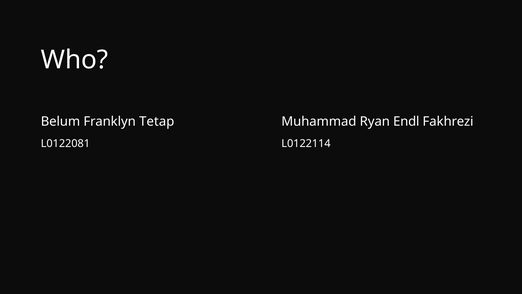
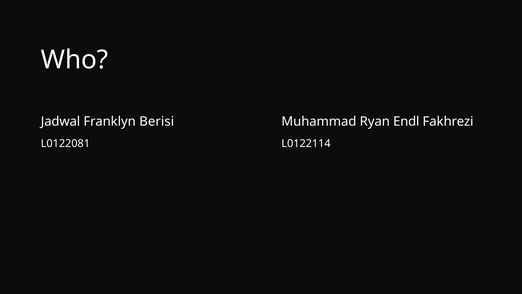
Belum: Belum -> Jadwal (60, 121)
Tetap: Tetap -> Berisi (157, 121)
